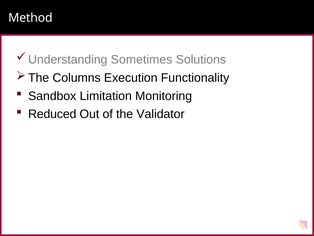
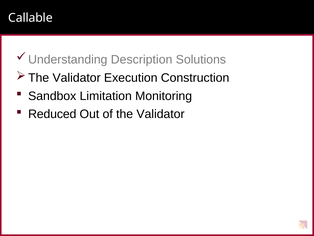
Method: Method -> Callable (30, 18)
Sometimes: Sometimes -> Description (142, 59)
Columns: Columns -> Validator (77, 78)
Functionality: Functionality -> Construction (195, 78)
